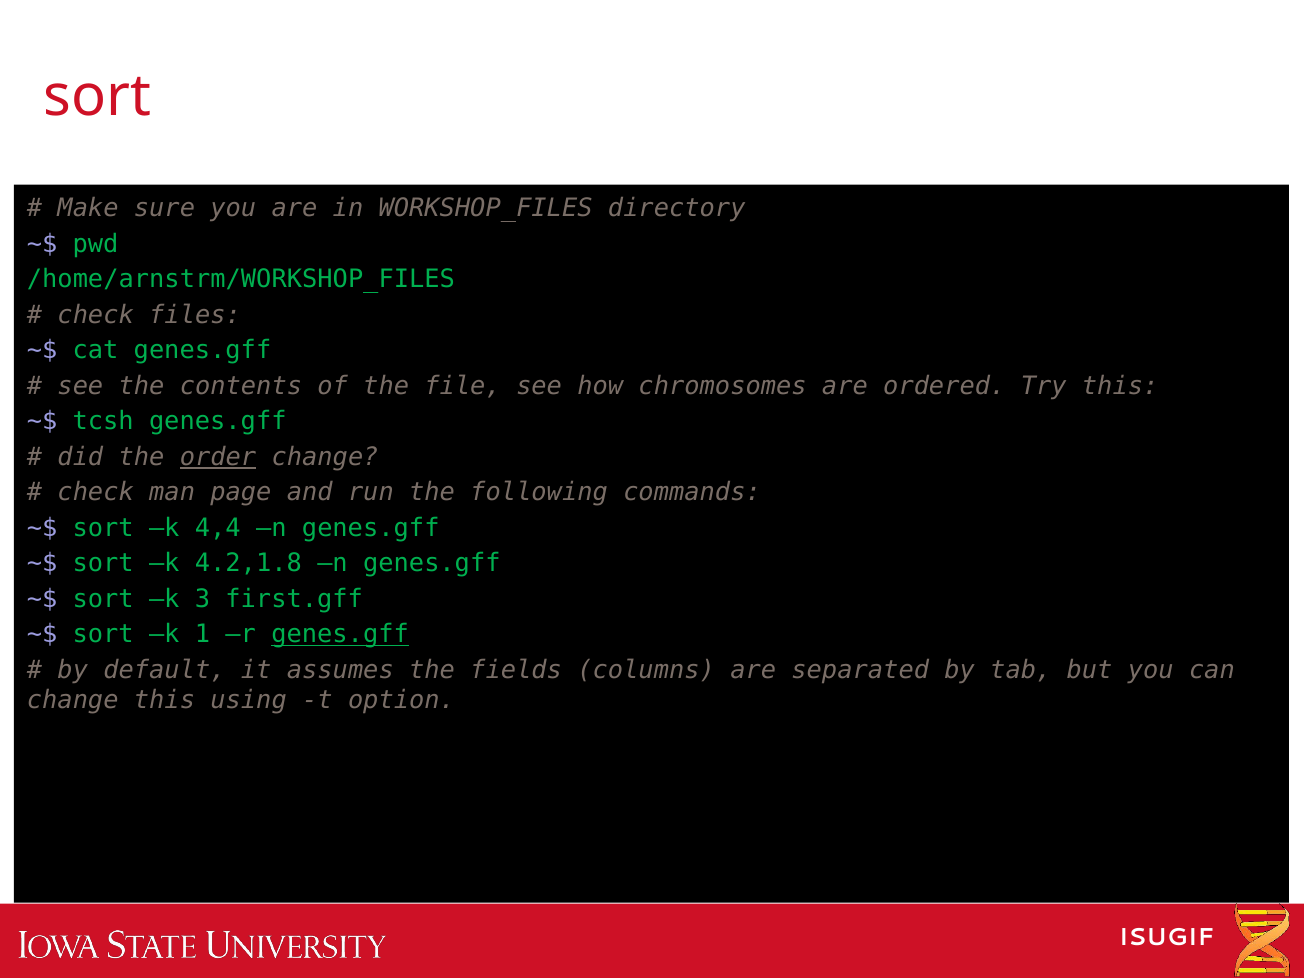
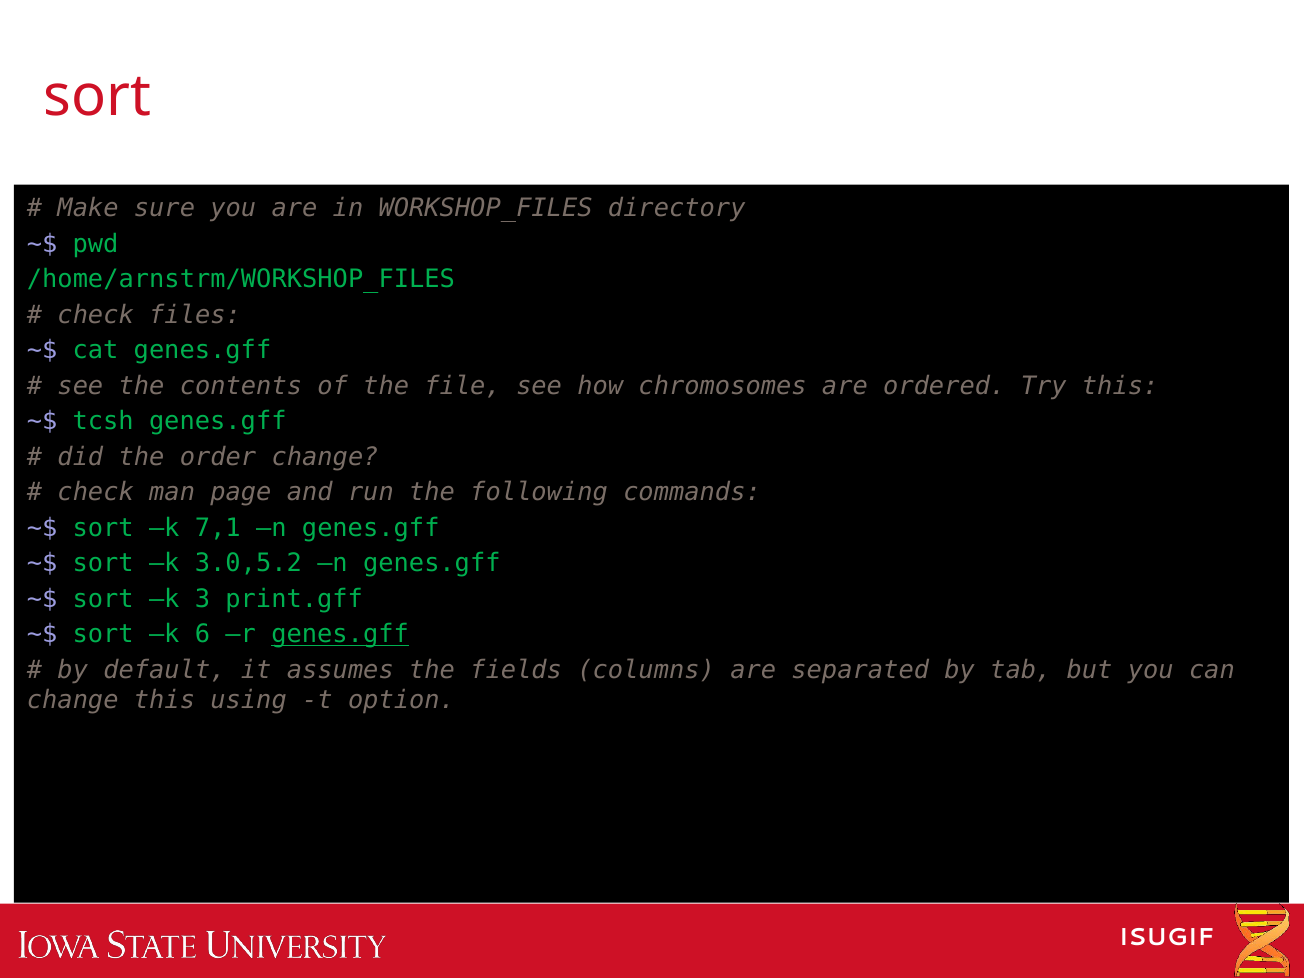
order underline: present -> none (218, 457)
4,4: 4,4 -> 7,1 (218, 528)
4.2,1.8: 4.2,1.8 -> 3.0,5.2 (248, 563)
first.gff: first.gff -> print.gff (294, 599)
1: 1 -> 6 (202, 635)
